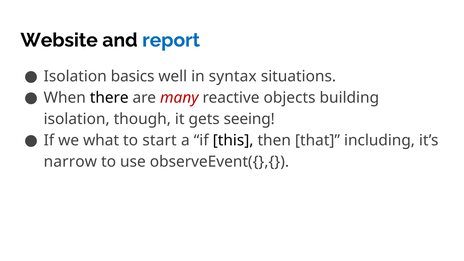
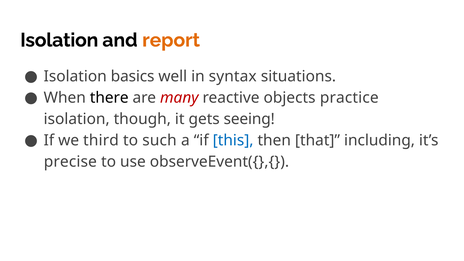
Website: Website -> Isolation (59, 40)
report colour: blue -> orange (171, 40)
building: building -> practice (349, 98)
what: what -> third (101, 140)
start: start -> such (160, 140)
this colour: black -> blue (233, 140)
narrow: narrow -> precise (70, 162)
